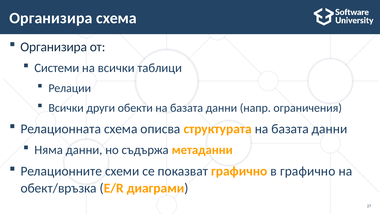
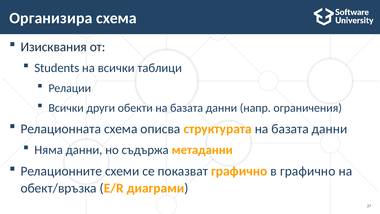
Организира: Организира -> Изисквания (54, 47)
Системи: Системи -> Students (57, 68)
